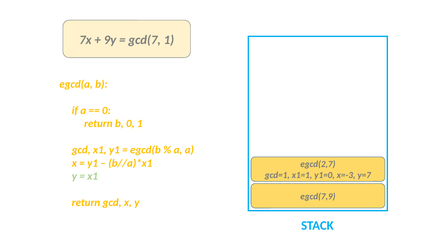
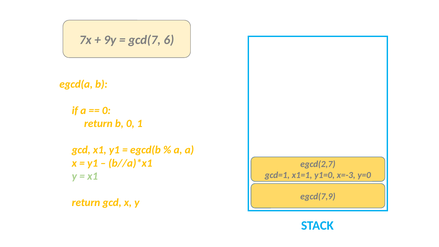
gcd(7 1: 1 -> 6 (169, 40)
y=7: y=7 -> y=0 (364, 175)
